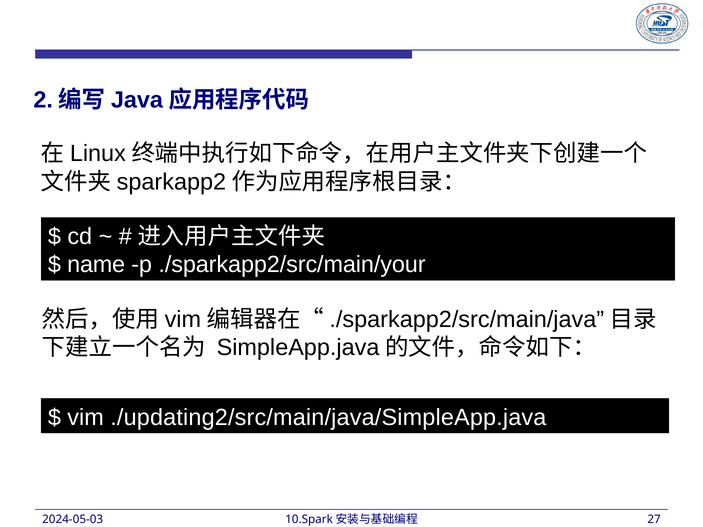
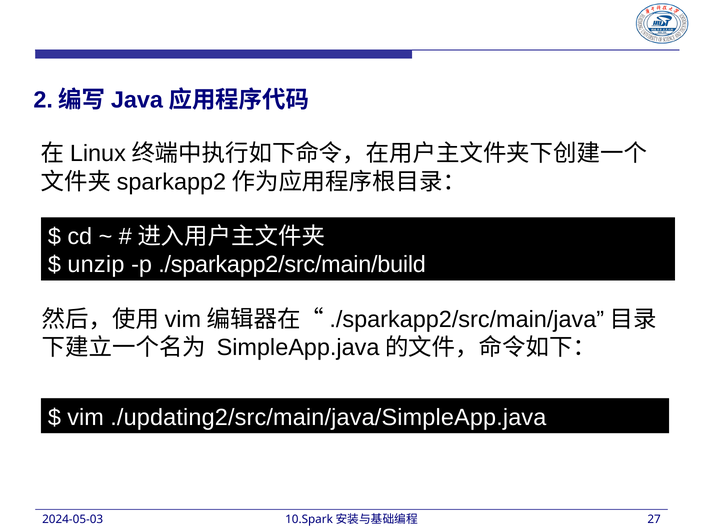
name: name -> unzip (96, 265)
./sparkapp2/src/main/your: ./sparkapp2/src/main/your -> ./sparkapp2/src/main/build (292, 265)
